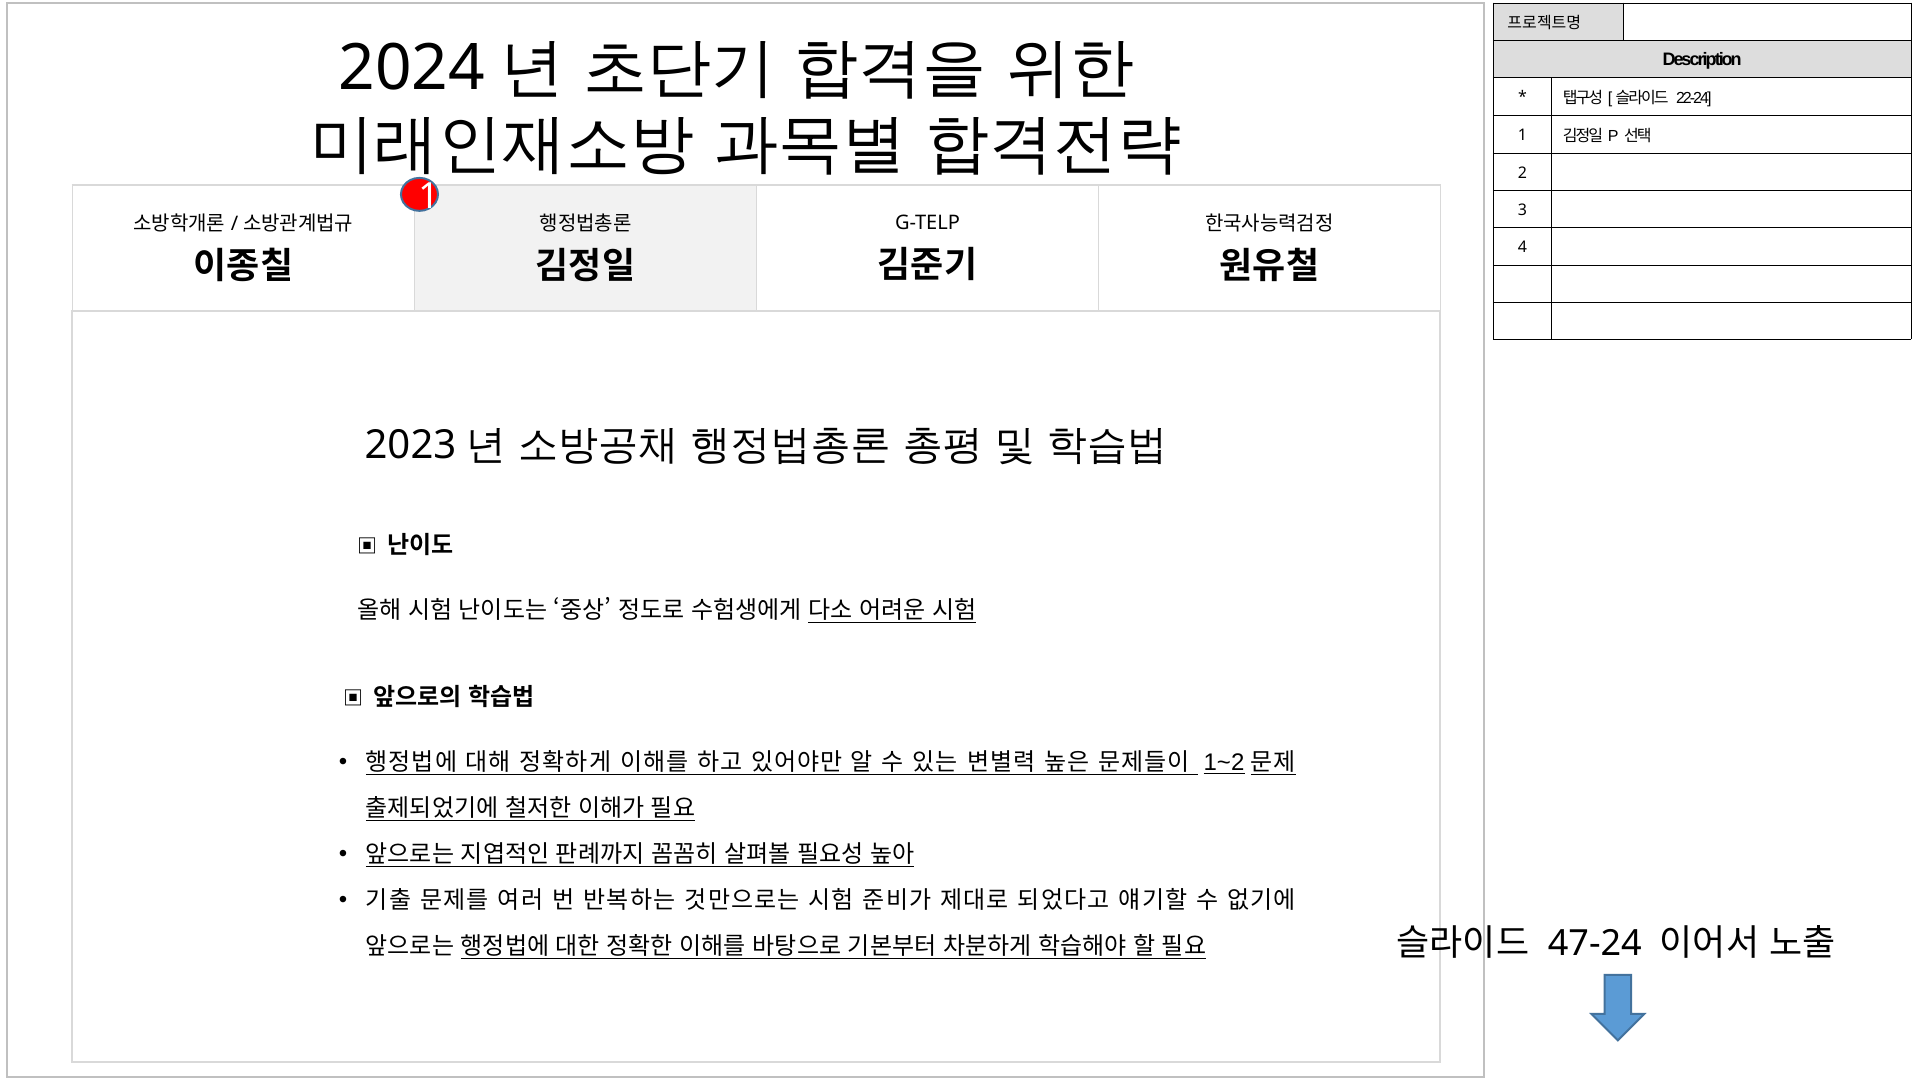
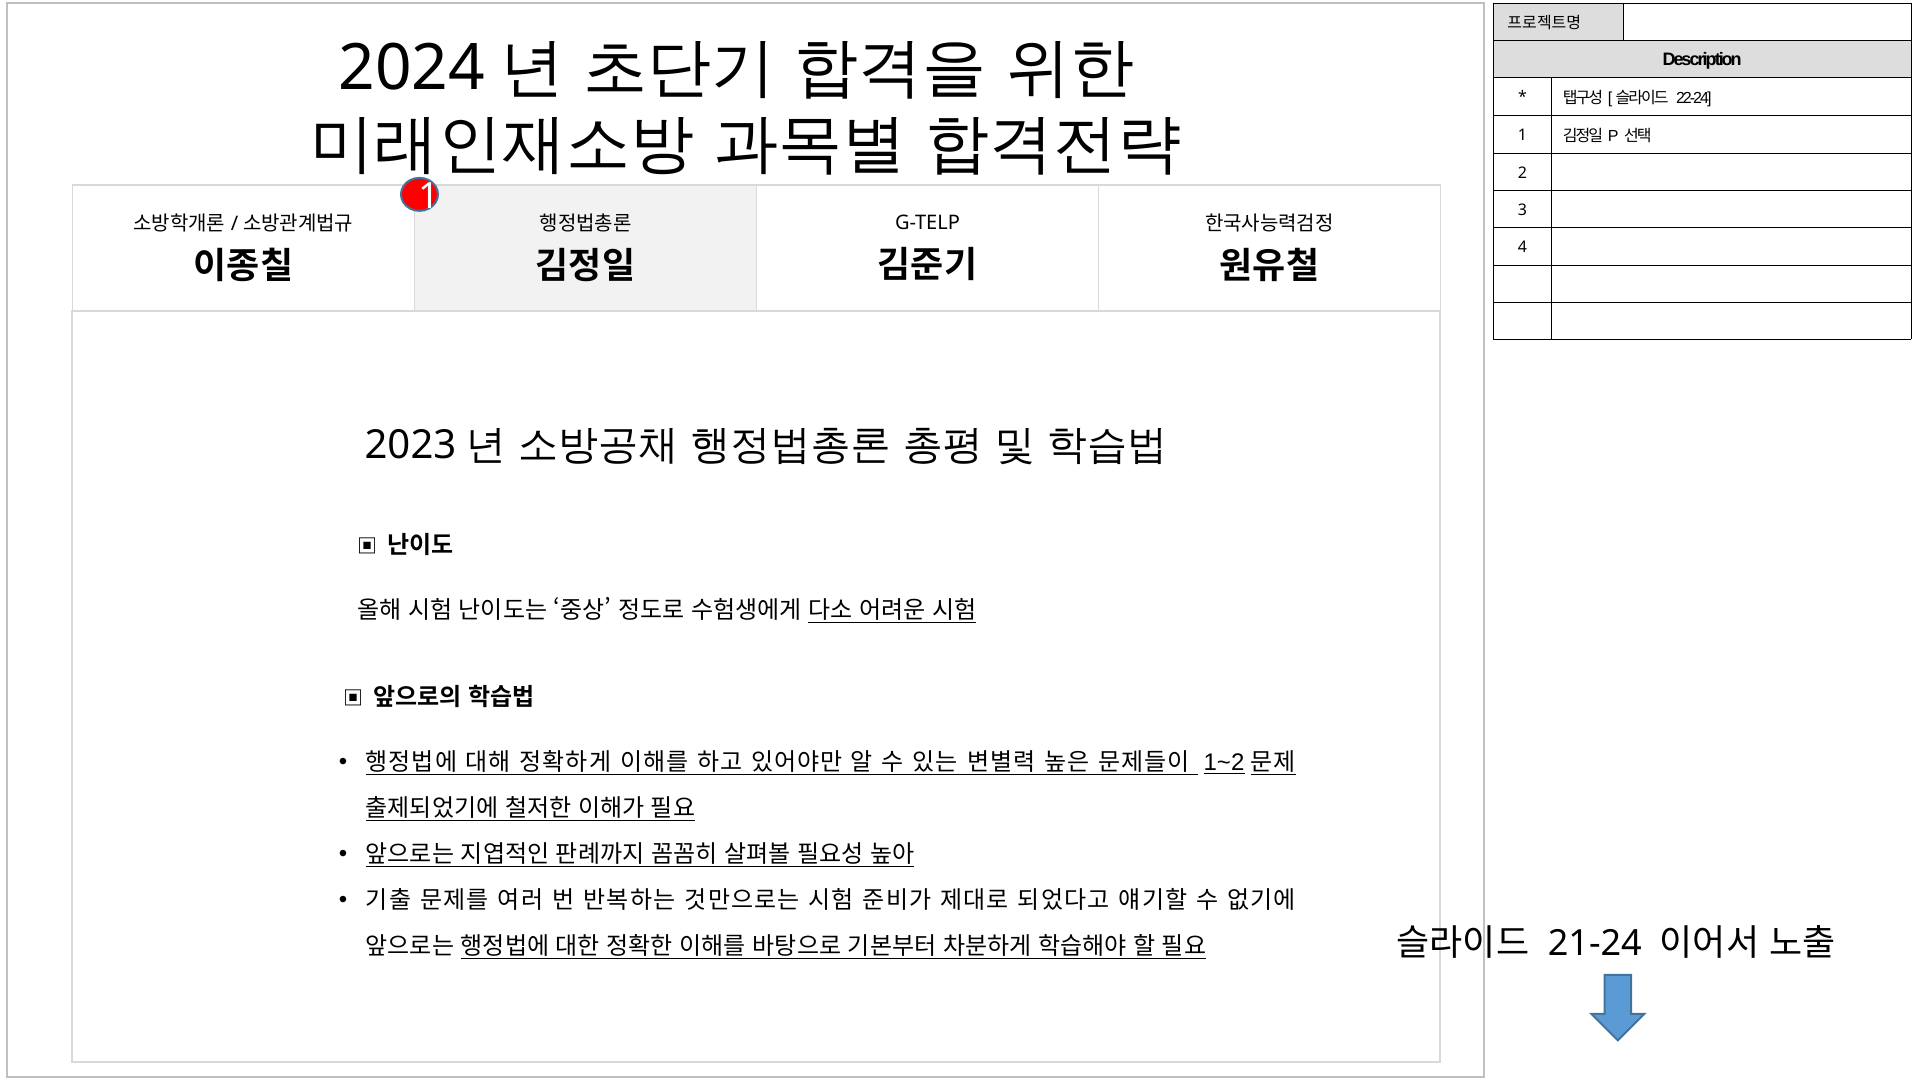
47-24: 47-24 -> 21-24 (1595, 943)
